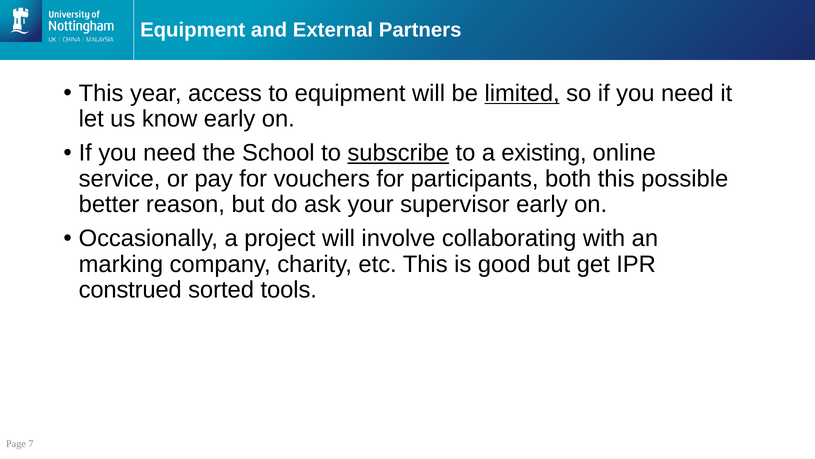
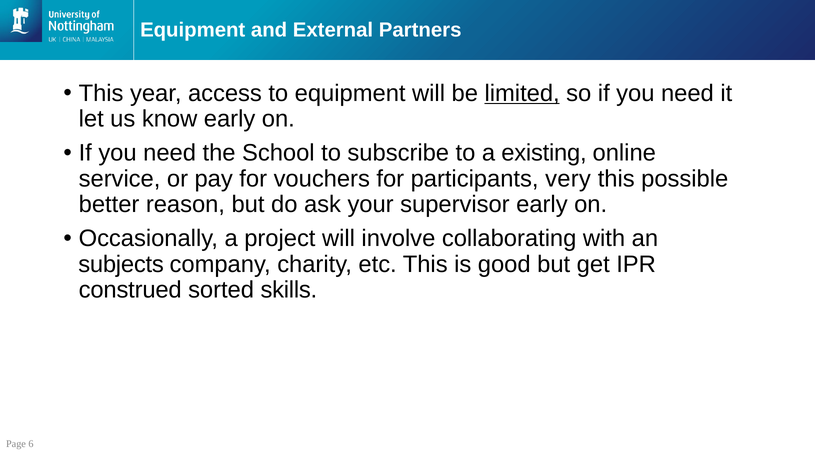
subscribe underline: present -> none (398, 153)
both: both -> very (568, 179)
marking: marking -> subjects (121, 264)
tools: tools -> skills (289, 290)
7: 7 -> 6 (31, 443)
